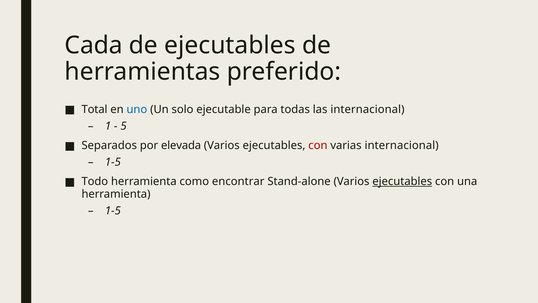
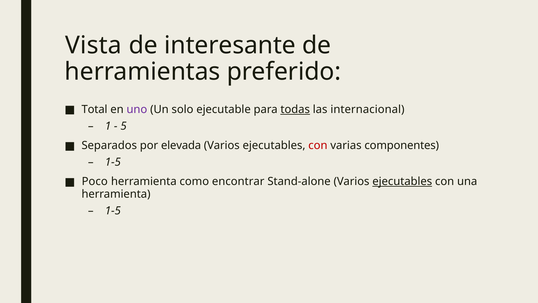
Cada: Cada -> Vista (93, 45)
de ejecutables: ejecutables -> interesante (230, 45)
uno colour: blue -> purple (137, 109)
todas underline: none -> present (295, 109)
varias internacional: internacional -> componentes (402, 145)
Todo: Todo -> Poco (95, 181)
